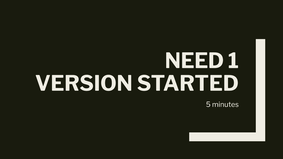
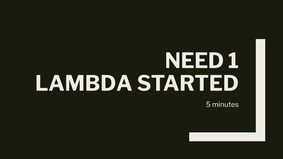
VERSION: VERSION -> LAMBDA (84, 84)
